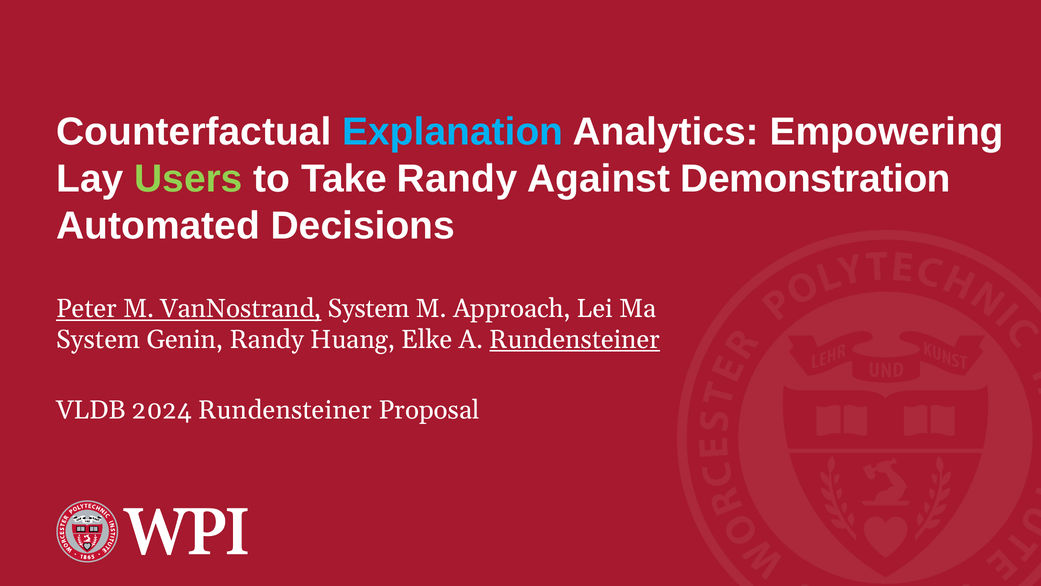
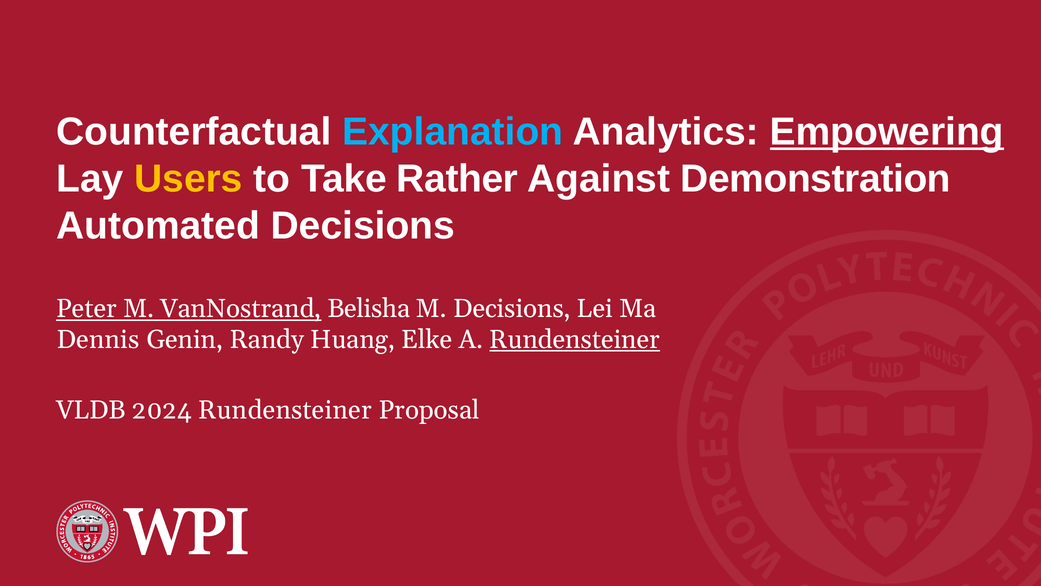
Empowering underline: none -> present (887, 132)
Users colour: light green -> yellow (188, 179)
Take Randy: Randy -> Rather (457, 179)
VanNostrand System: System -> Belisha (369, 308)
M Approach: Approach -> Decisions (512, 308)
System: System -> Dennis (98, 339)
